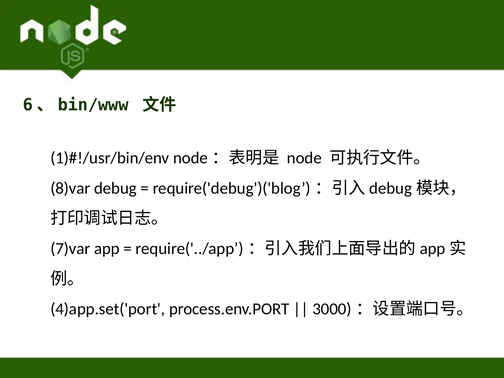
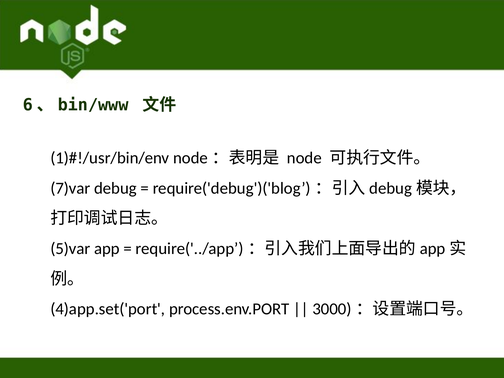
8)var: 8)var -> 7)var (70, 188)
7)var: 7)var -> 5)var (70, 249)
